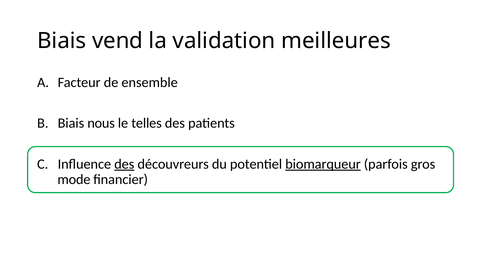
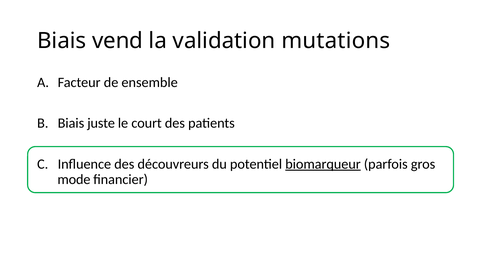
meilleures: meilleures -> mutations (336, 41)
nous: nous -> juste (101, 123)
telles: telles -> court (147, 123)
des underline: present -> none (124, 164)
